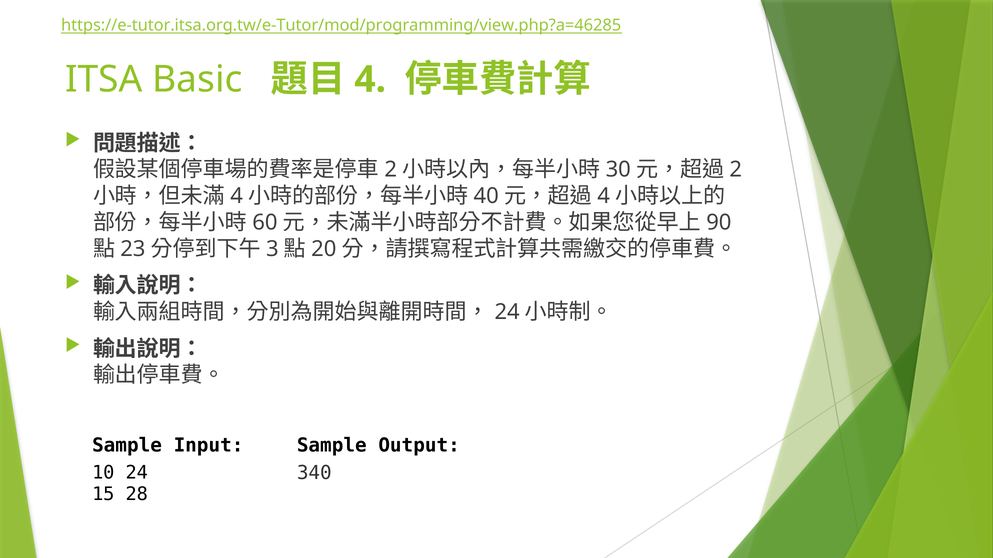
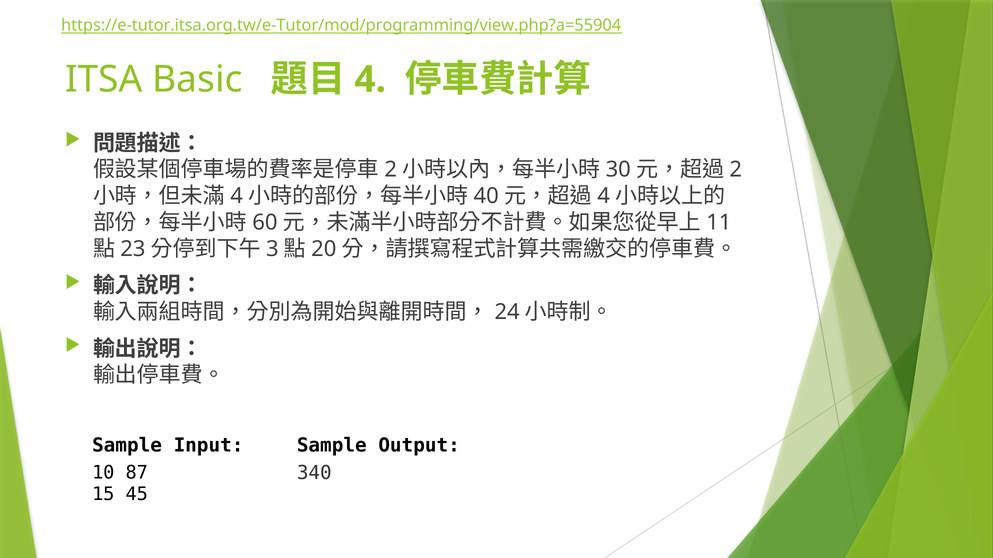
https://e-tutor.itsa.org.tw/e-Tutor/mod/programming/view.php?a=46285: https://e-tutor.itsa.org.tw/e-Tutor/mod/programming/view.php?a=46285 -> https://e-tutor.itsa.org.tw/e-Tutor/mod/programming/view.php?a=55904 (341, 25)
90: 90 -> 11 (719, 223)
24: 24 -> 87 (137, 473)
28: 28 -> 45 (137, 494)
